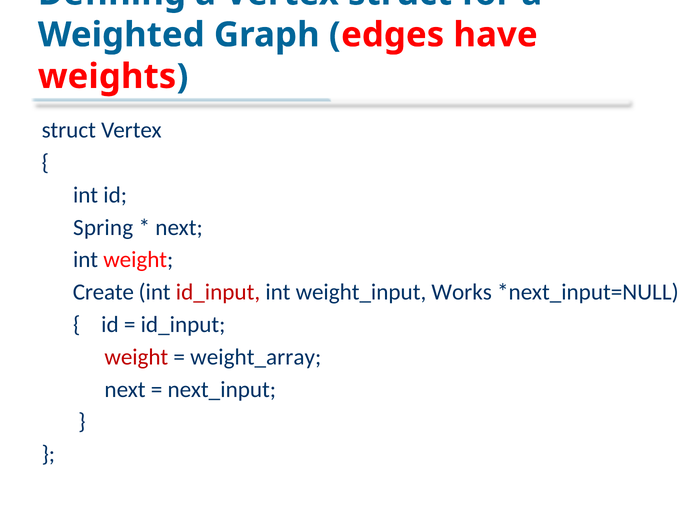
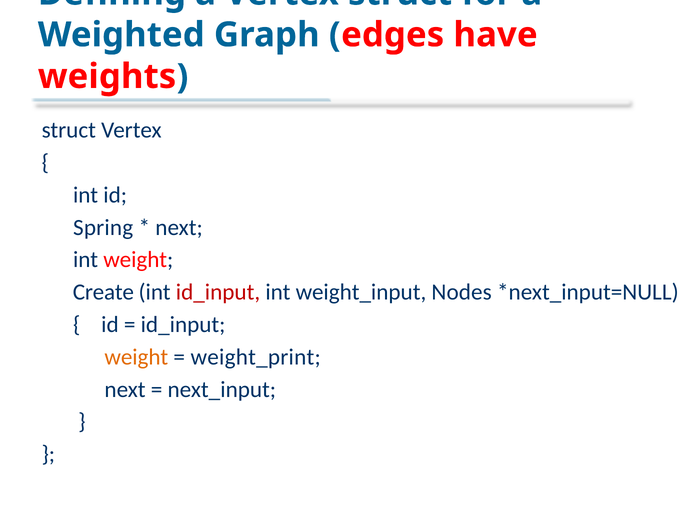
Works: Works -> Nodes (462, 292)
weight colour: red -> orange (136, 357)
weight_array: weight_array -> weight_print (256, 357)
